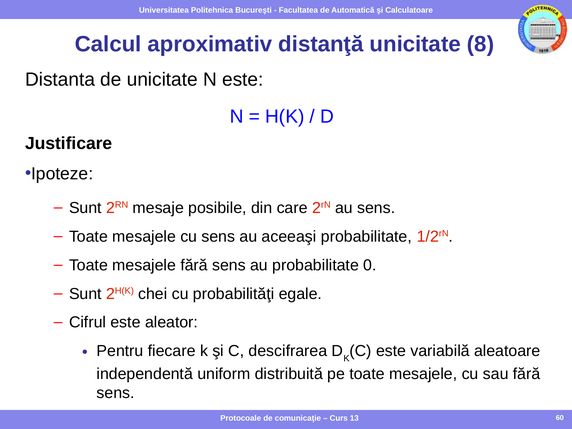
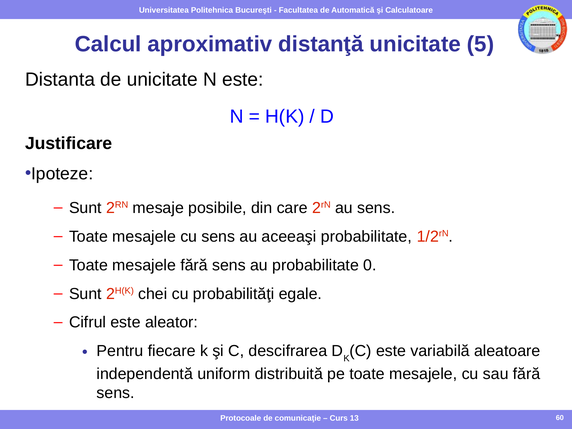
8: 8 -> 5 (481, 44)
